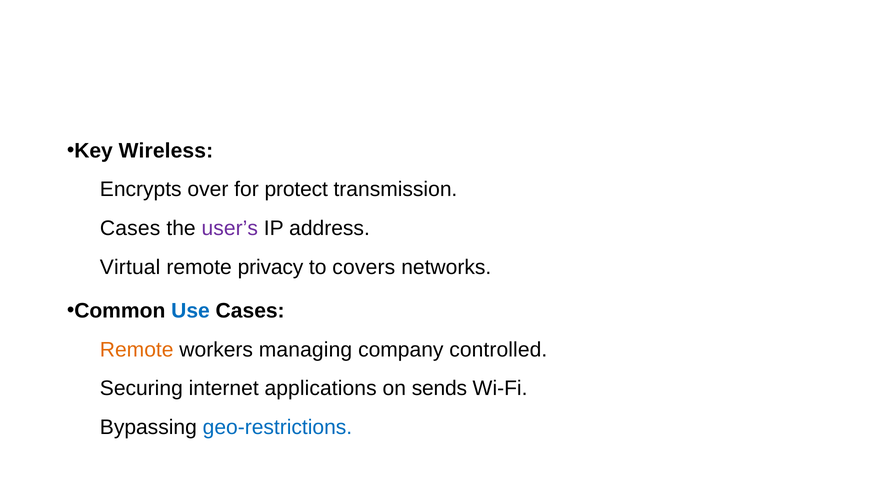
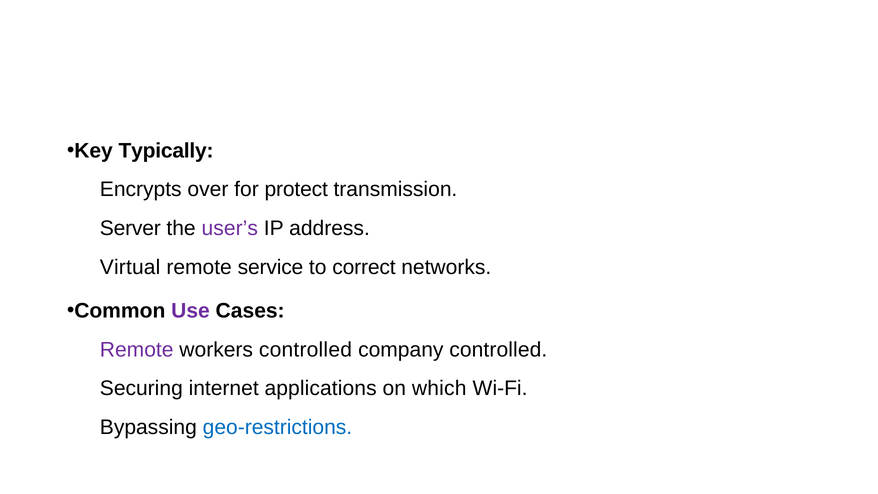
Wireless: Wireless -> Typically (166, 151)
Cases: Cases -> Server (130, 228)
privacy: privacy -> service (271, 267)
covers: covers -> correct (364, 267)
Use colour: blue -> purple (191, 311)
Remote colour: orange -> purple (137, 350)
workers managing: managing -> controlled (305, 350)
sends: sends -> which (439, 388)
